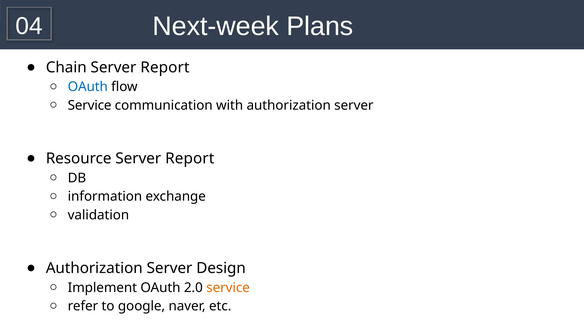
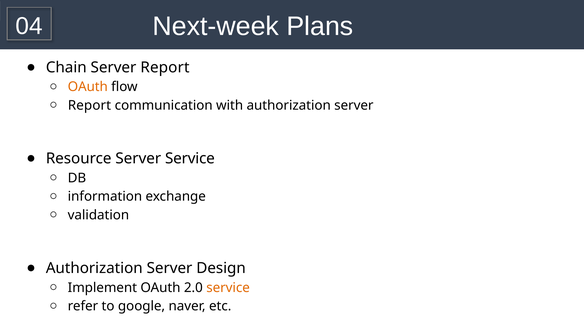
OAuth colour: blue -> orange (88, 87)
Service: Service -> Report (89, 105)
Resource Server Report: Report -> Service (190, 158)
